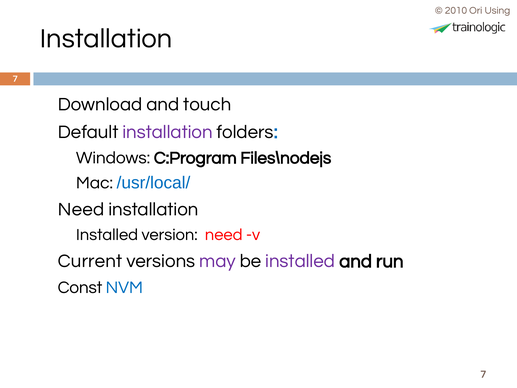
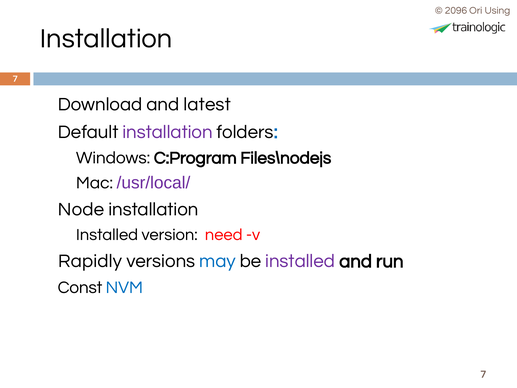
2010: 2010 -> 2096 (456, 10)
touch: touch -> latest (207, 104)
/usr/local/ colour: blue -> purple (153, 183)
Need: Need -> Node (81, 209)
Current: Current -> Rapidly (90, 261)
may colour: purple -> blue (218, 261)
